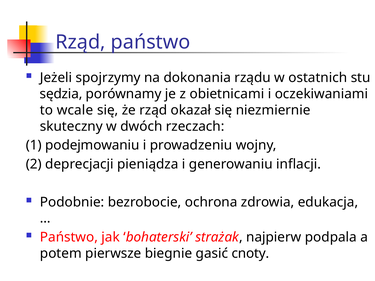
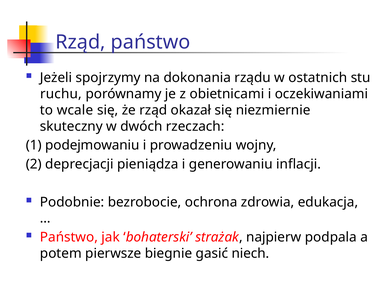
sędzia: sędzia -> ruchu (61, 94)
cnoty: cnoty -> niech (250, 254)
